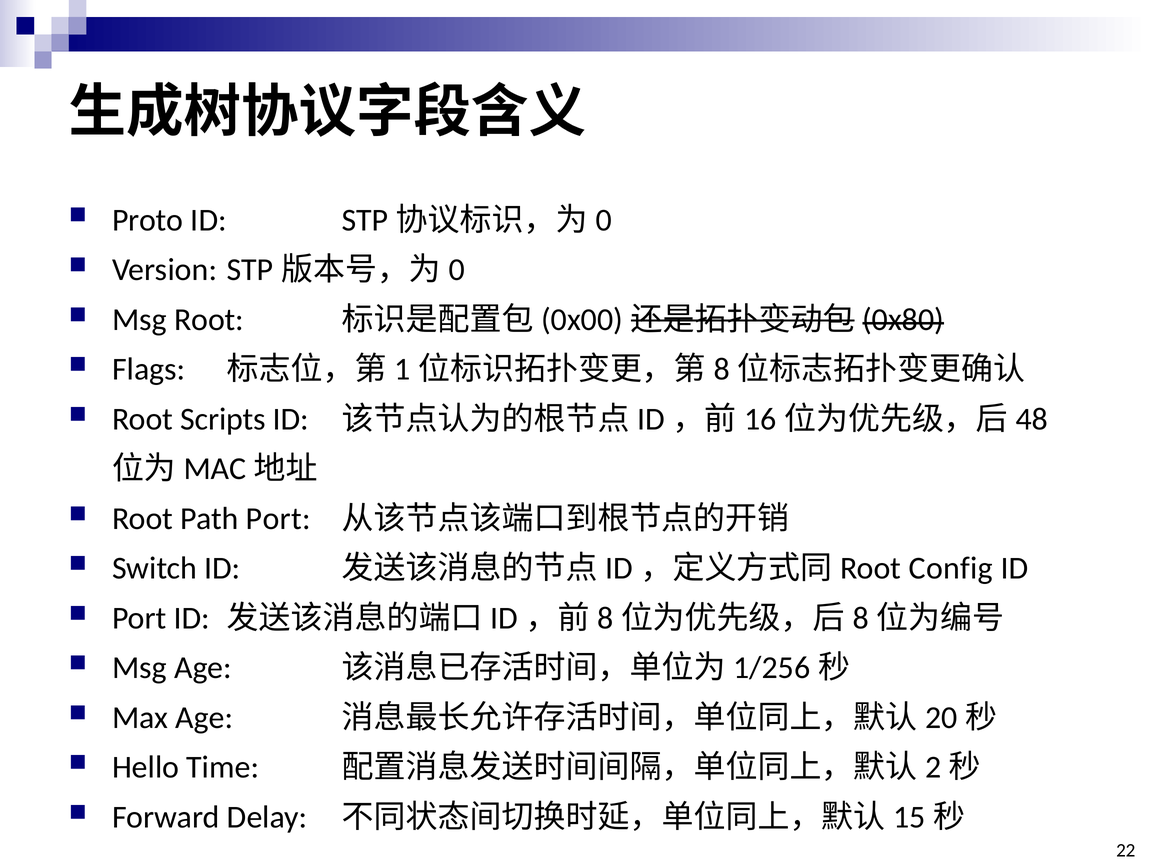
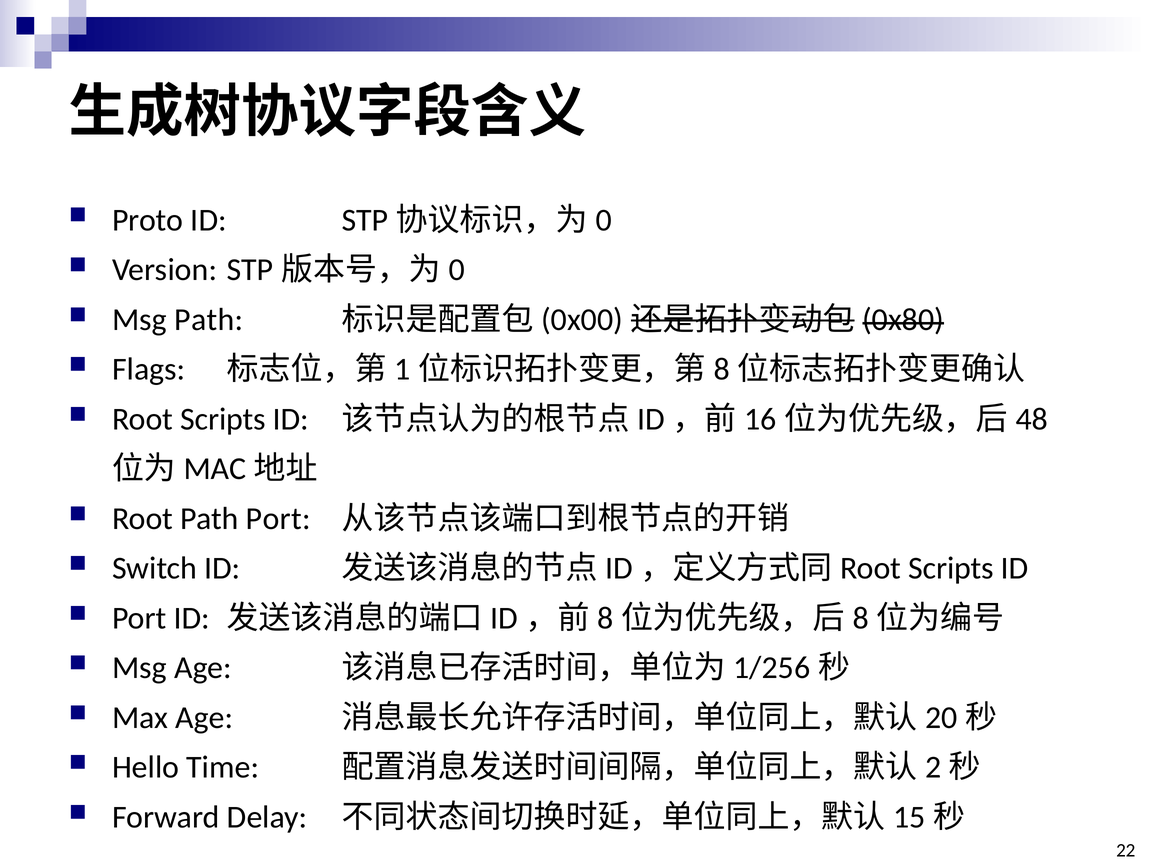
Msg Root: Root -> Path (209, 320)
Config: Config -> Scripts (951, 569)
